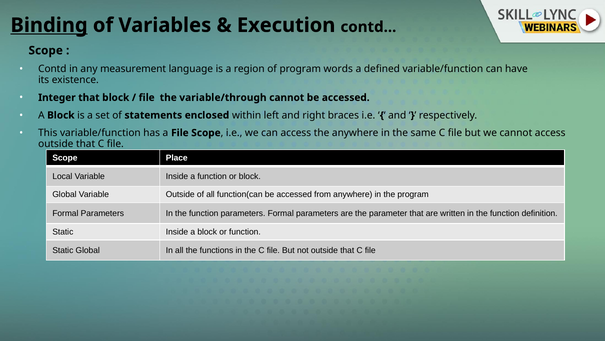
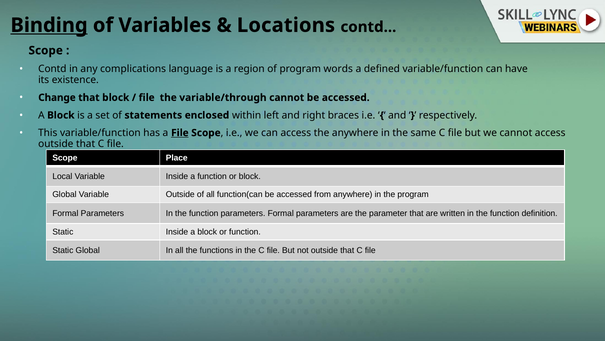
Execution: Execution -> Locations (286, 25)
measurement: measurement -> complications (133, 69)
Integer: Integer -> Change (57, 97)
File underline: none -> present (180, 133)
